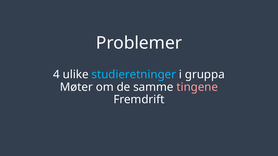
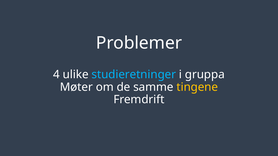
tingene colour: pink -> yellow (197, 87)
